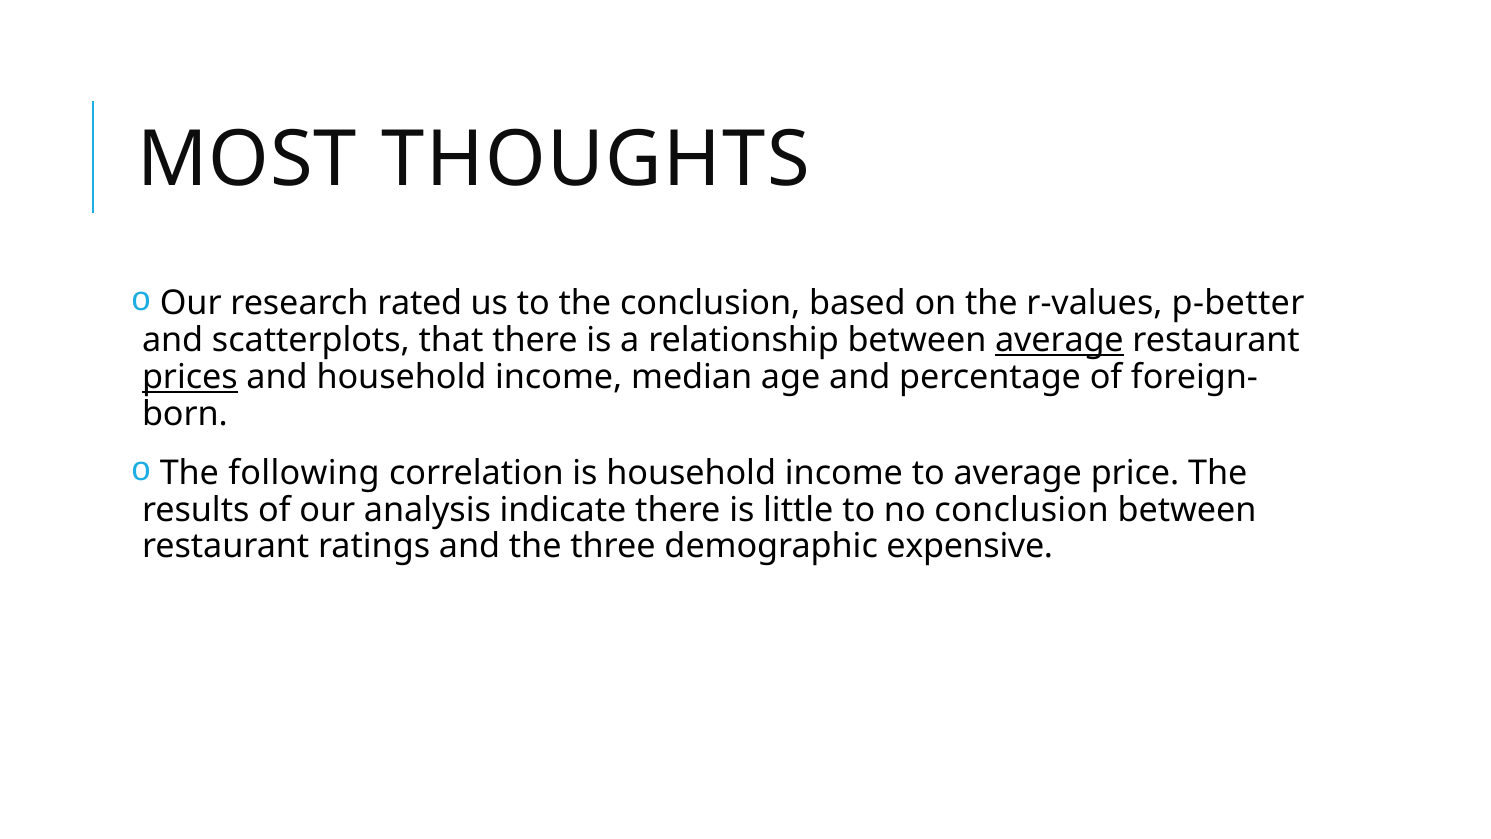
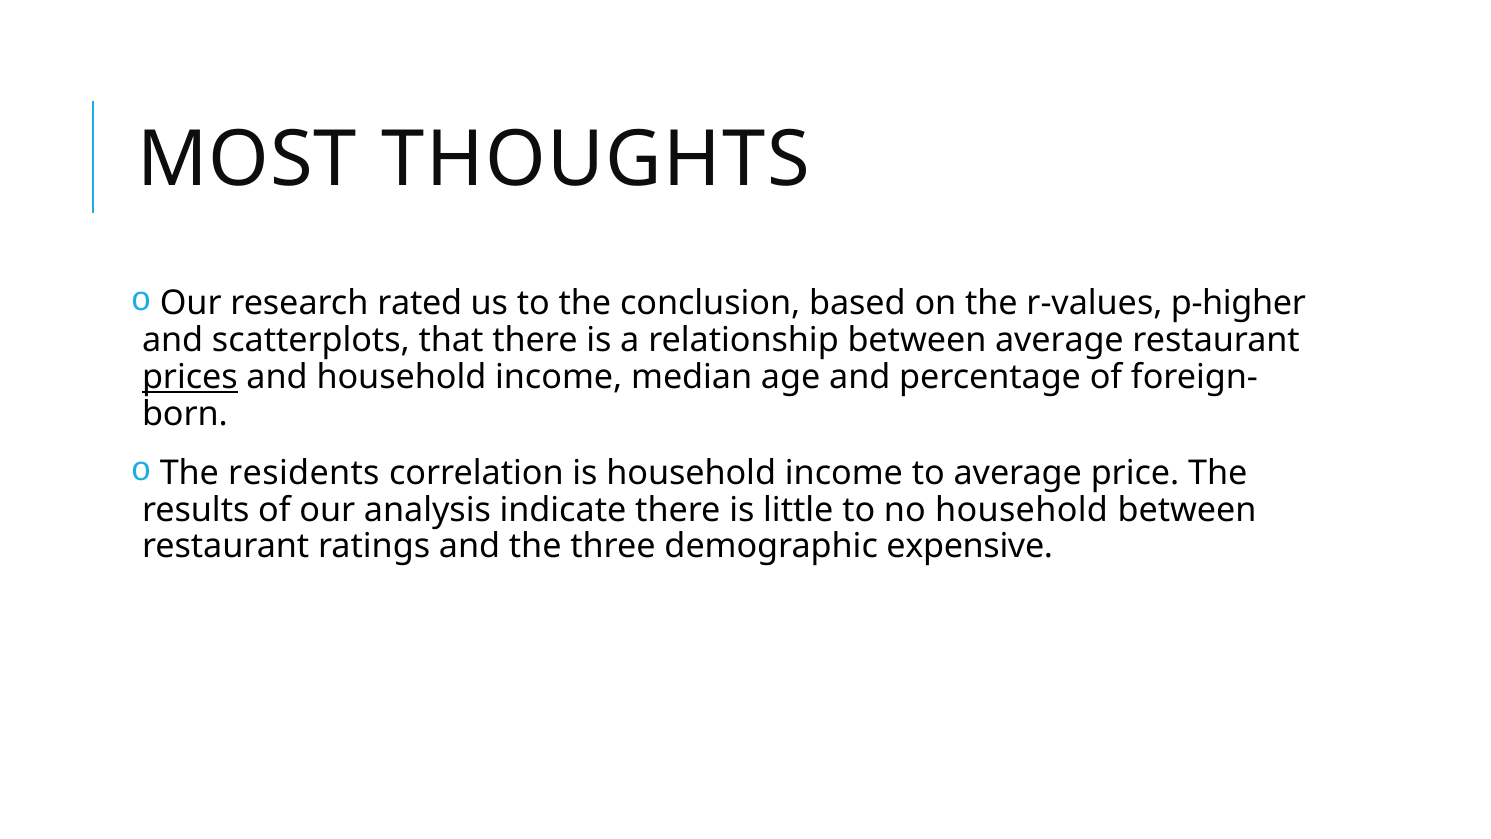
p-better: p-better -> p-higher (1238, 303)
average underline: present -> none (1059, 340)
following: following -> residents (304, 473)
no conclusion: conclusion -> household (1022, 510)
